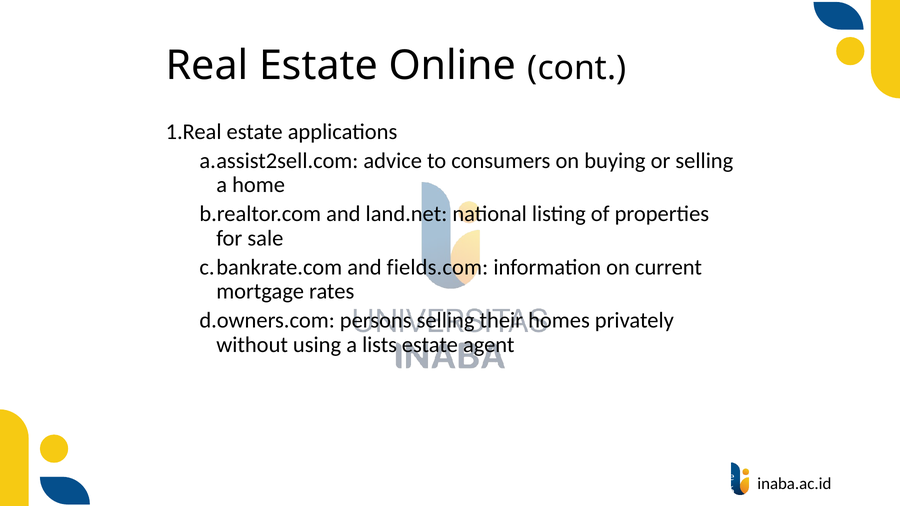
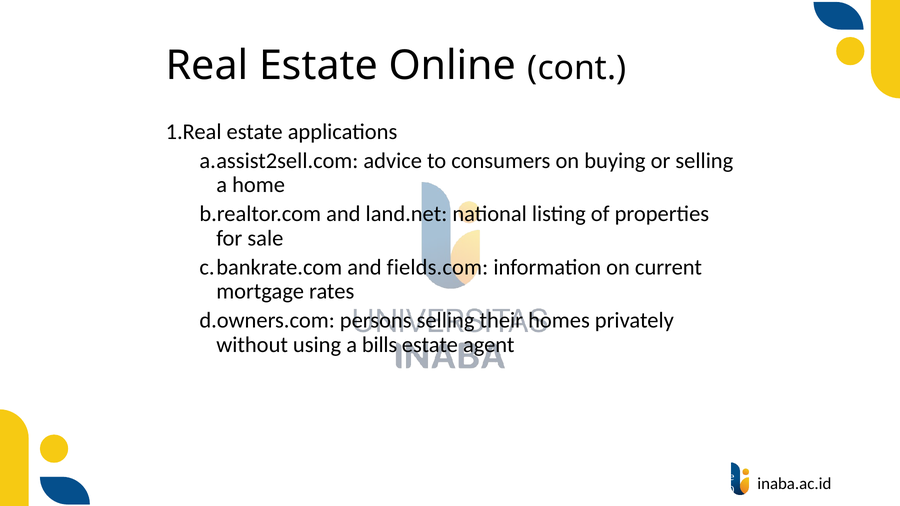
lists: lists -> bills (380, 345)
2086: 2086 -> 2070 (723, 490)
